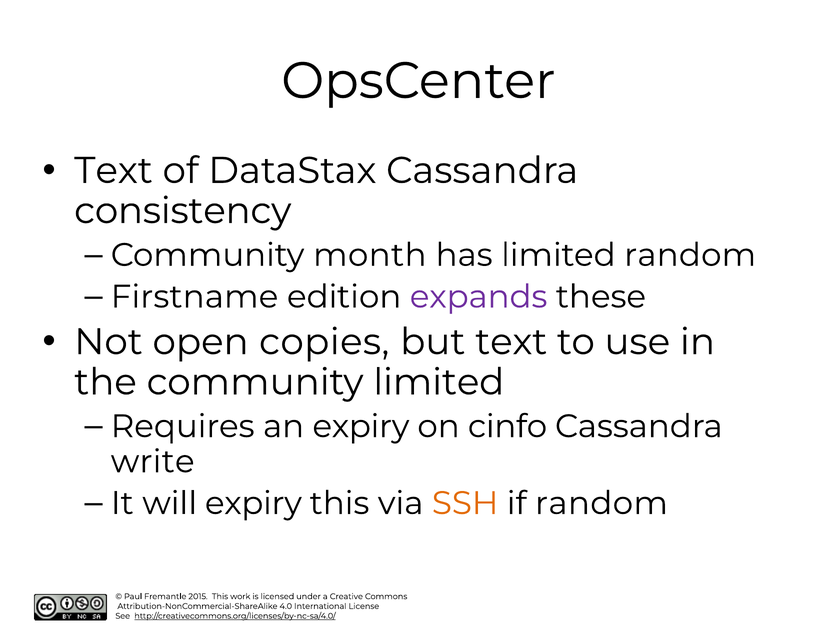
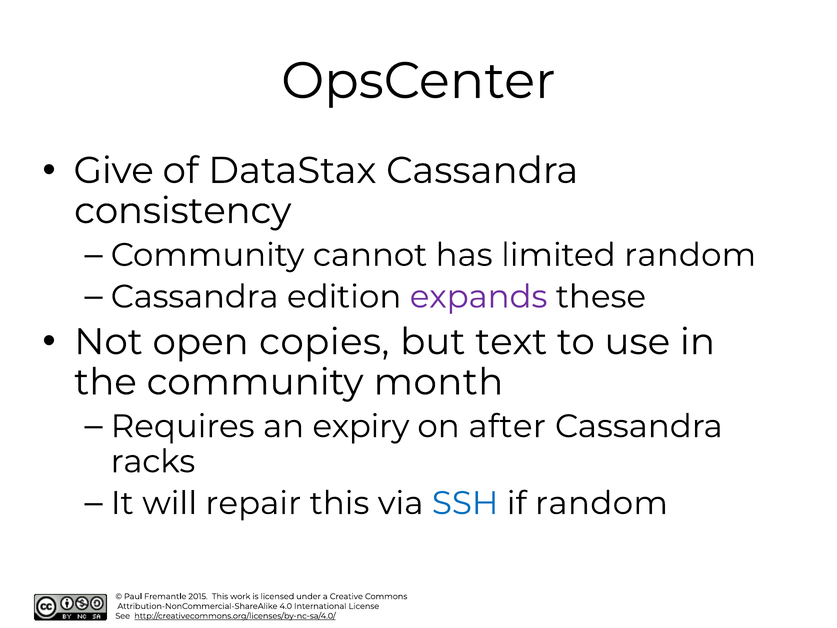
Text: Text -> Give (114, 171)
month: month -> cannot (370, 255)
Firstname: Firstname -> Cassandra (195, 297)
community limited: limited -> month (438, 382)
cinfo: cinfo -> after (507, 426)
write: write -> racks (153, 461)
will expiry: expiry -> repair (253, 503)
SSH colour: orange -> blue (465, 503)
